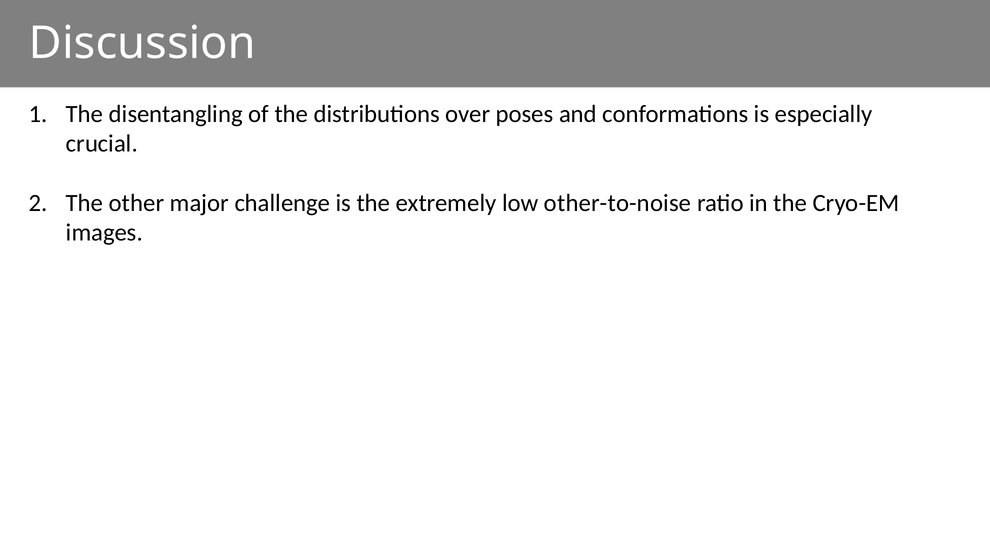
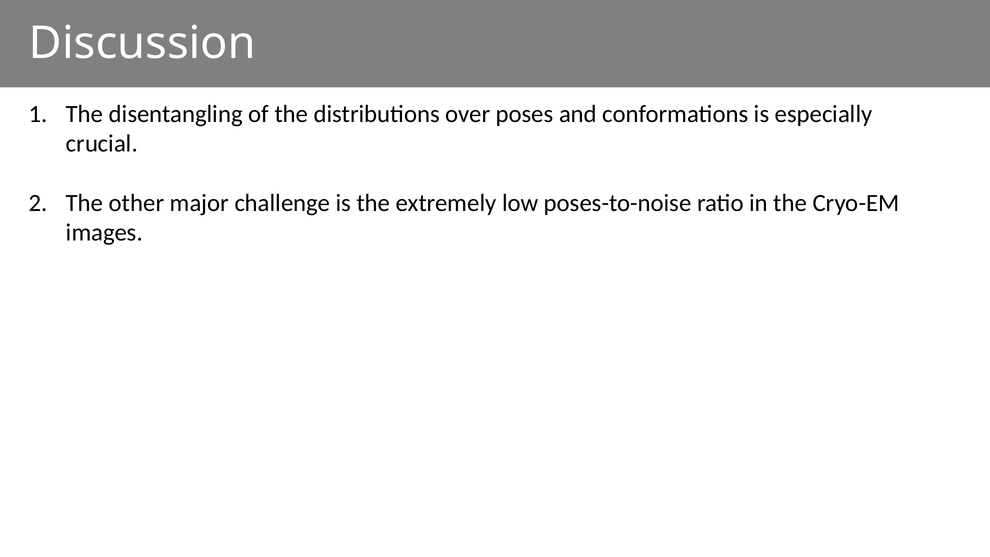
other-to-noise: other-to-noise -> poses-to-noise (618, 203)
